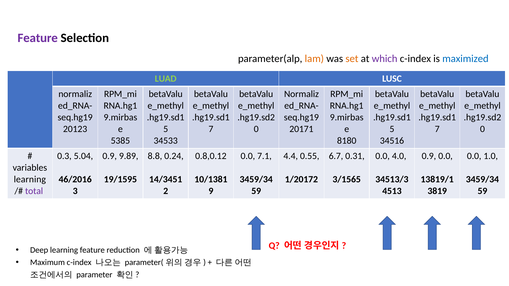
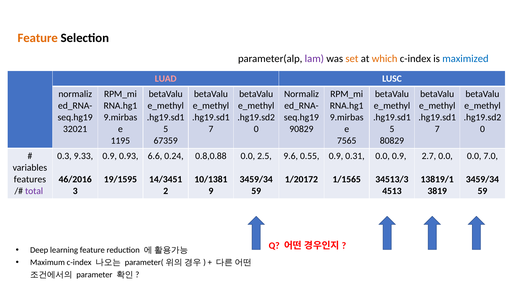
Feature colour: purple -> orange (38, 38)
lam colour: orange -> purple (314, 59)
which colour: purple -> orange (385, 59)
LUAD colour: light green -> pink (166, 79)
20123: 20123 -> 32021 (75, 129)
20171: 20171 -> 90829 (301, 129)
5385: 5385 -> 1195 (120, 141)
34533: 34533 -> 67359 (166, 141)
8180: 8180 -> 7565 (347, 141)
34516: 34516 -> 80829 (392, 141)
5.04: 5.04 -> 9.33 (83, 156)
9.89: 9.89 -> 0.93 (129, 156)
8.8: 8.8 -> 6.6 (155, 156)
0.8,0.12: 0.8,0.12 -> 0.8,0.88 (211, 156)
7.1: 7.1 -> 2.5 (264, 156)
4.4: 4.4 -> 9.6 (291, 156)
6.7: 6.7 -> 0.9 (336, 156)
0.0 4.0: 4.0 -> 0.9 (399, 156)
0.9: 0.9 -> 2.7 (429, 156)
1.0: 1.0 -> 7.0 (491, 156)
learning: learning -> features (30, 180)
3/1565: 3/1565 -> 1/1565 (347, 180)
